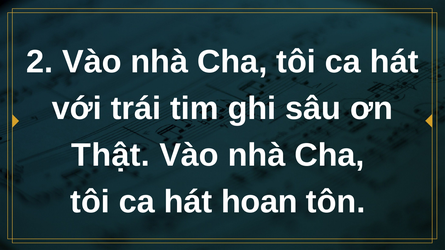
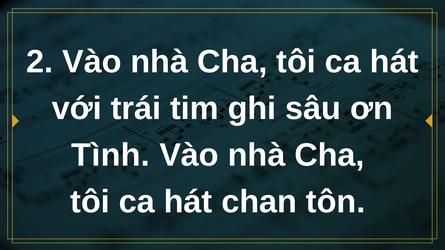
Thật: Thật -> Tình (111, 155)
hoan: hoan -> chan (259, 202)
